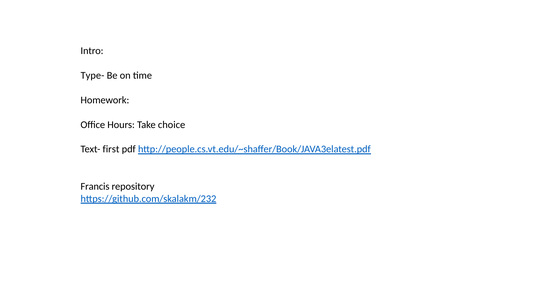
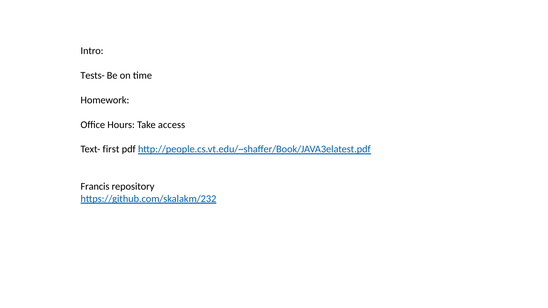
Type-: Type- -> Tests- (93, 75)
choice: choice -> access (172, 125)
